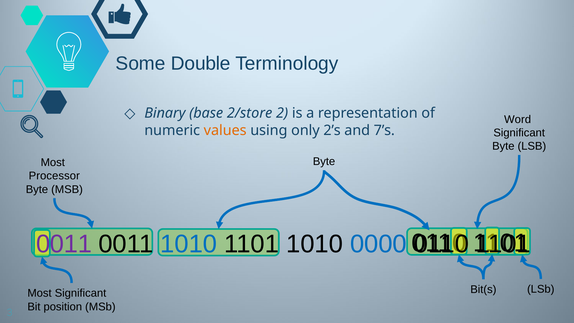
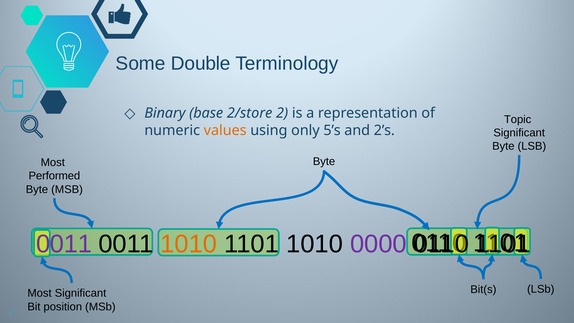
Word: Word -> Topic (518, 119)
2’s: 2’s -> 5’s (332, 130)
7’s: 7’s -> 2’s (384, 130)
Processor: Processor -> Performed (54, 176)
1010 colour: blue -> orange (189, 244)
0000 colour: blue -> purple (378, 244)
